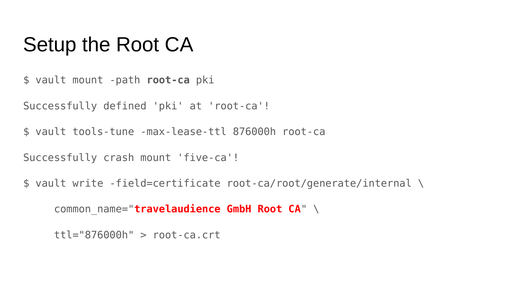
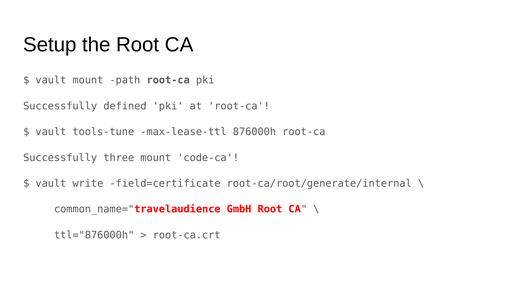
crash: crash -> three (119, 158)
five-ca: five-ca -> code-ca (208, 158)
